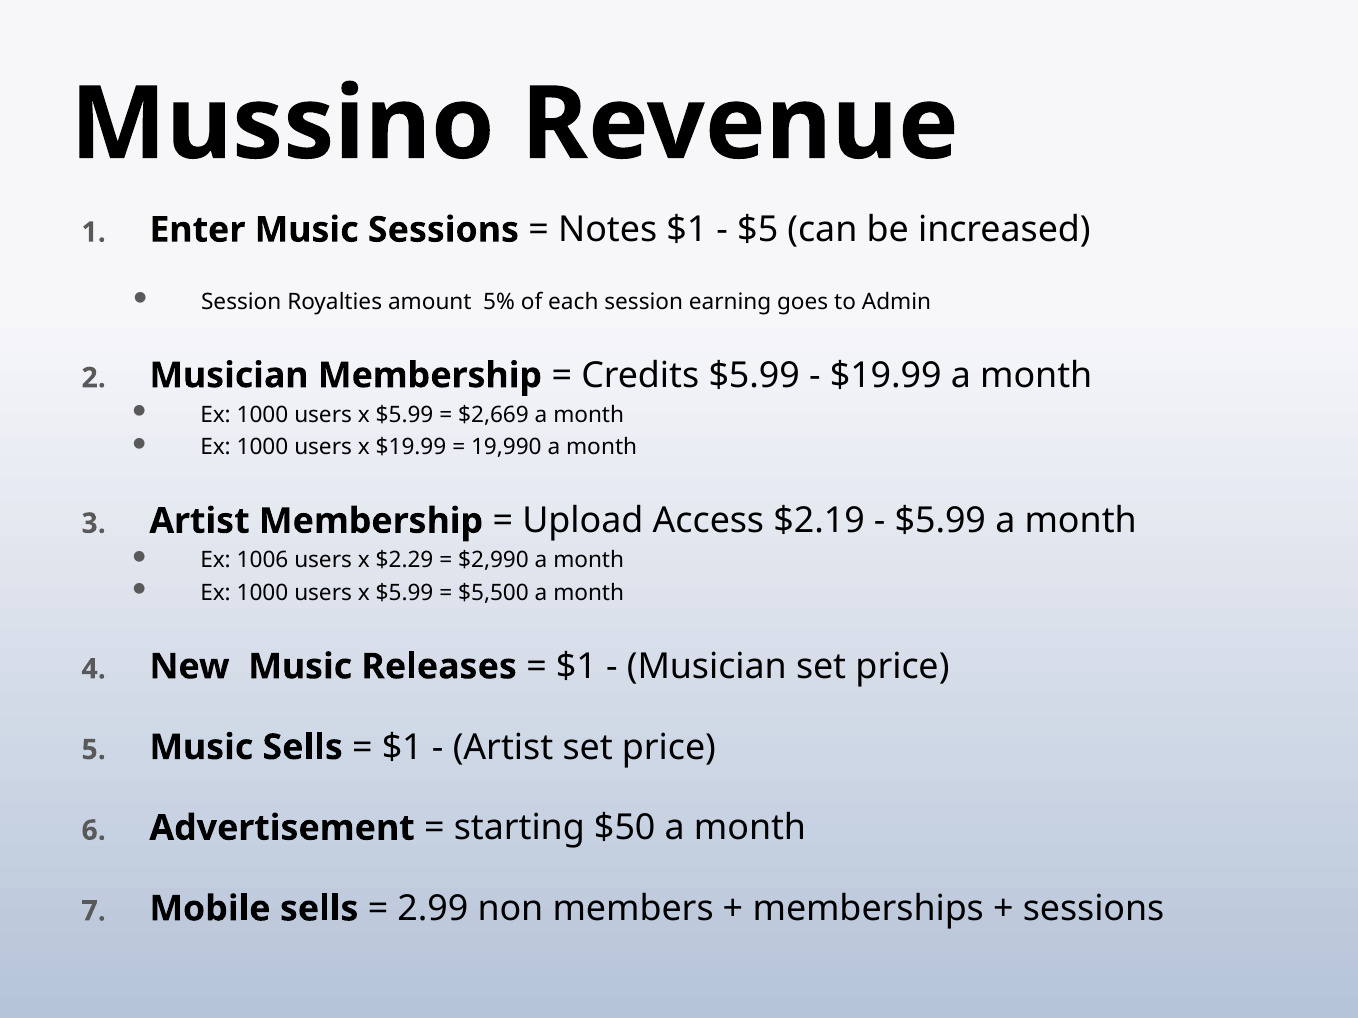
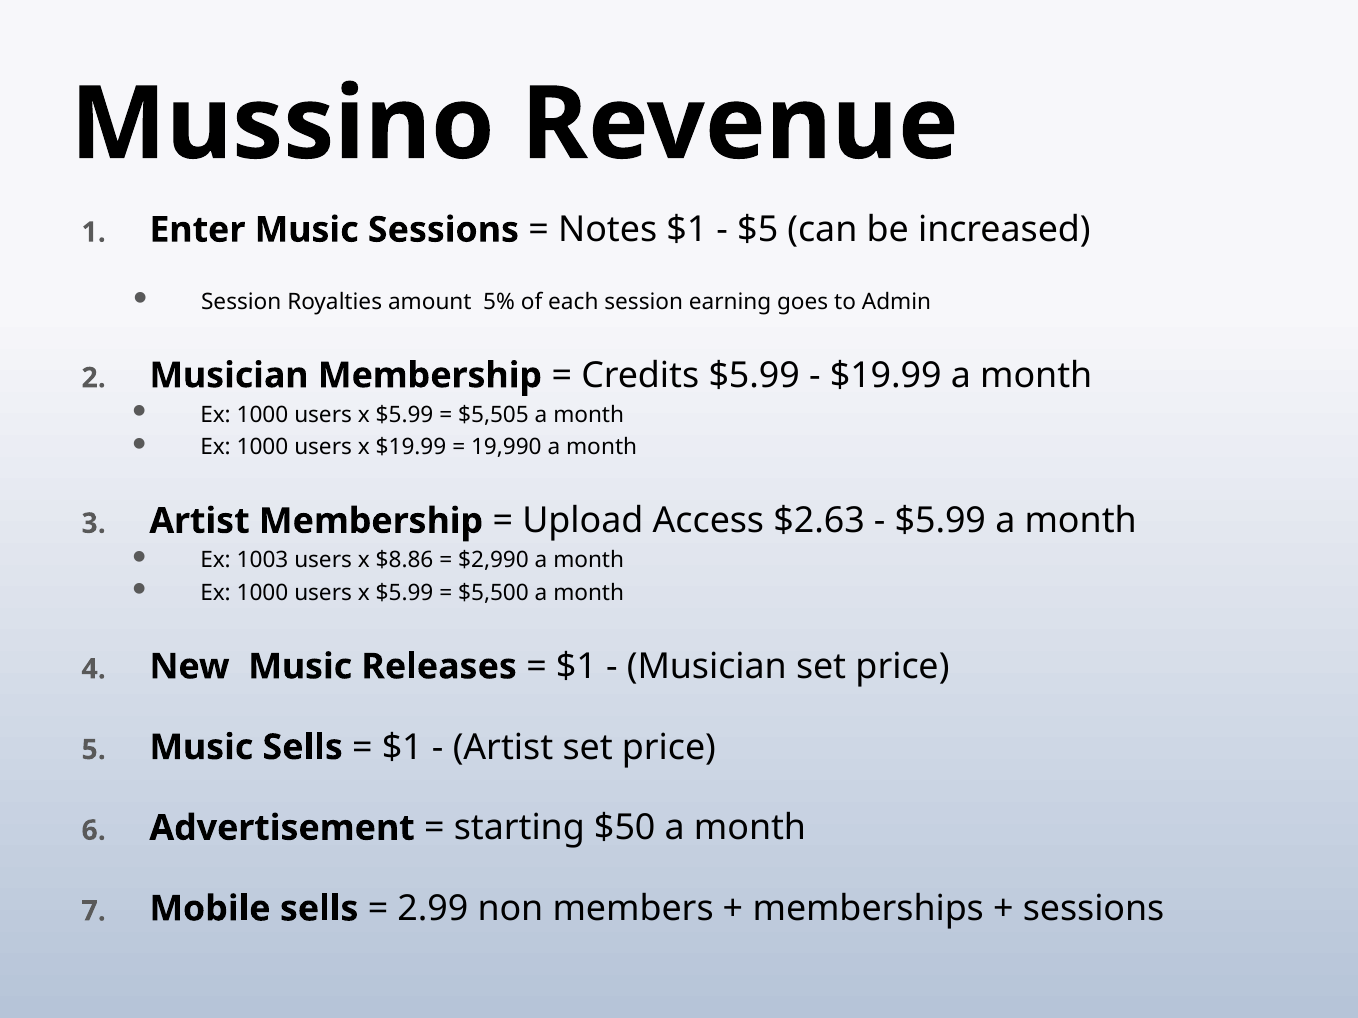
$2,669: $2,669 -> $5,505 (494, 415)
$2.19: $2.19 -> $2.63 (819, 521)
1006: 1006 -> 1003 (263, 561)
$2.29: $2.29 -> $8.86 (405, 561)
